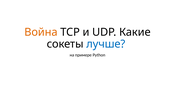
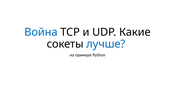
Война colour: orange -> blue (41, 32)
